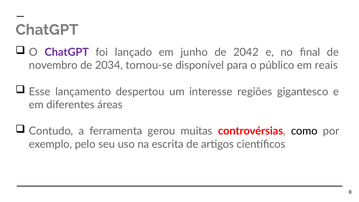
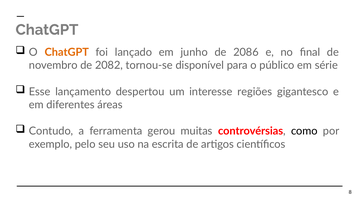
ChatGPT colour: purple -> orange (67, 52)
2042: 2042 -> 2086 (246, 52)
2034: 2034 -> 2082 (109, 65)
reais: reais -> série (326, 65)
